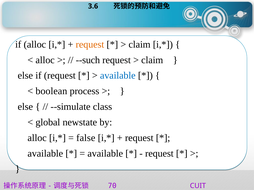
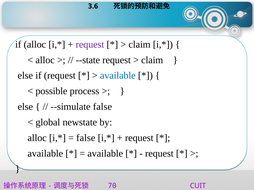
request colour: orange -> purple (90, 44)
--such: --such -> --state (88, 60)
boolean: boolean -> possible (51, 91)
--simulate class: class -> false (102, 107)
